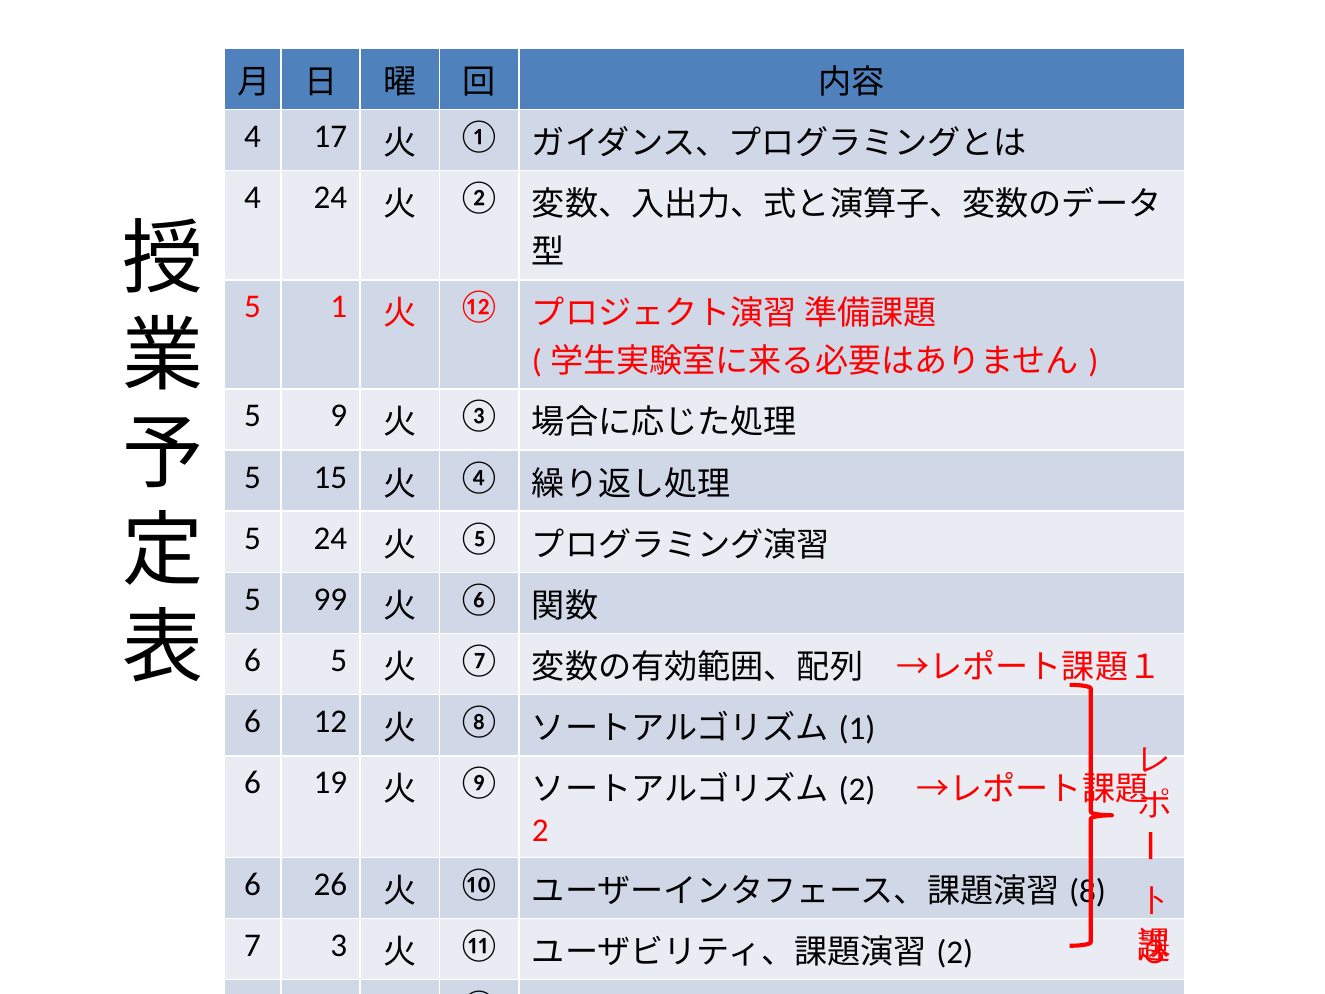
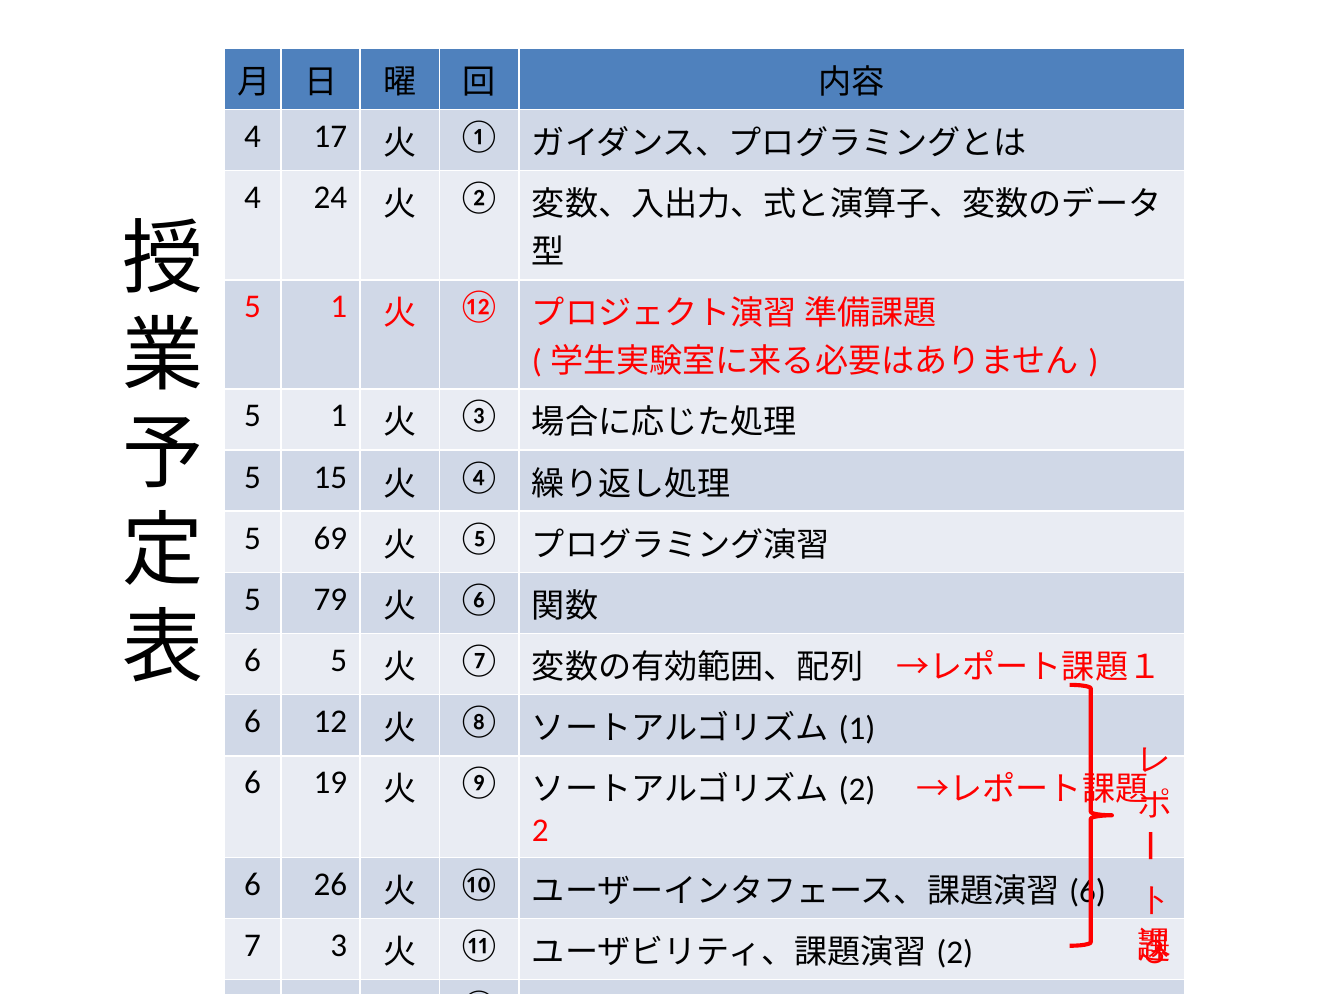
9: 9 -> 1 (339, 416)
5 24: 24 -> 69 (330, 538)
99: 99 -> 79 (330, 599)
8: 8 -> 6 (1087, 891)
